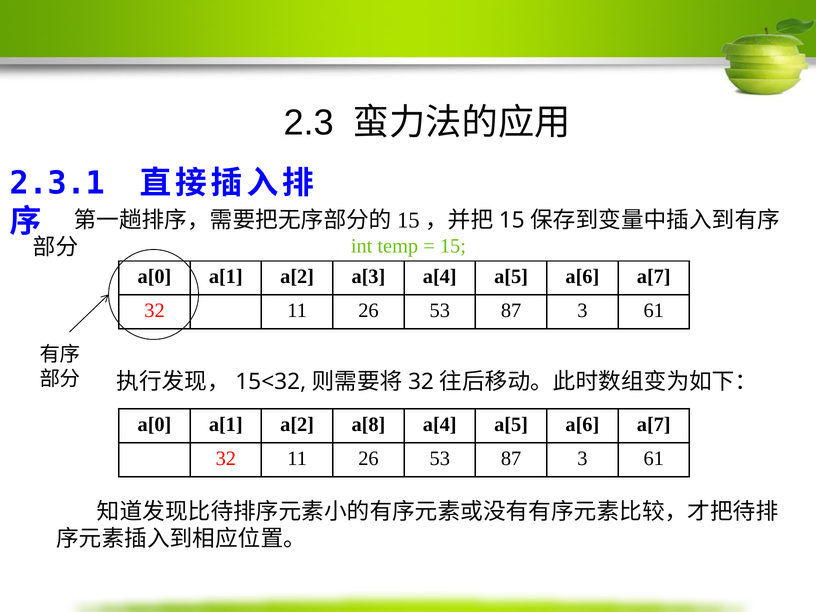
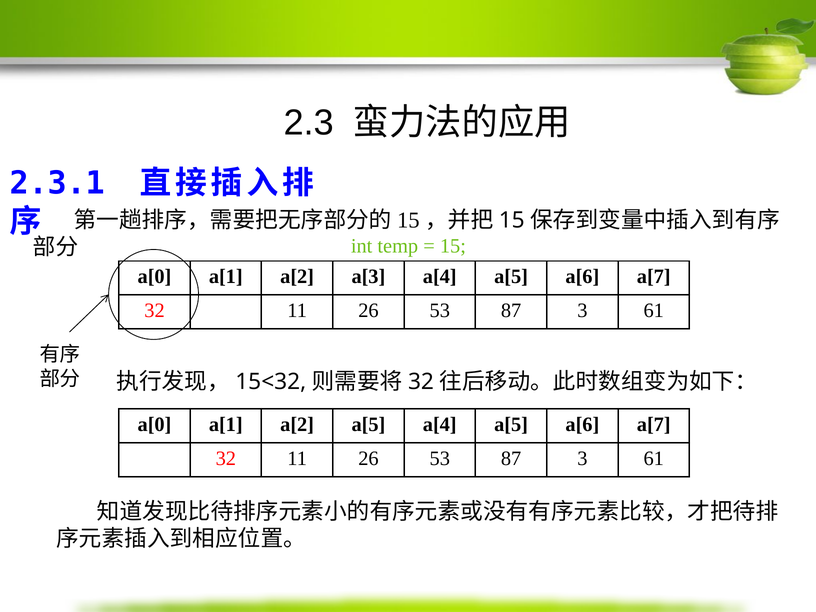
a[2 a[8: a[8 -> a[5 (368, 424)
